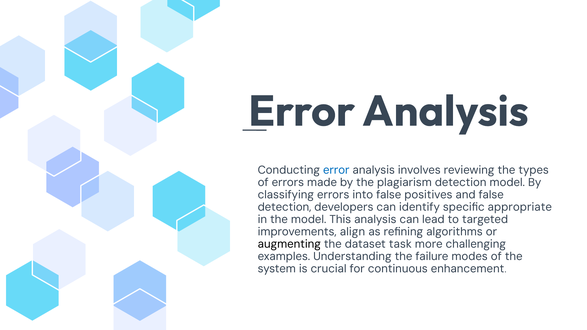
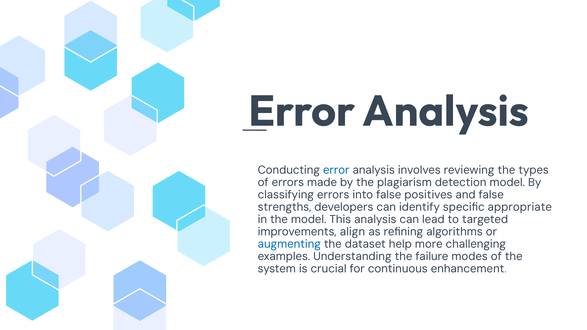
detection: detection -> strengths (285, 207)
augmenting colour: black -> blue (289, 244)
task: task -> help (400, 244)
